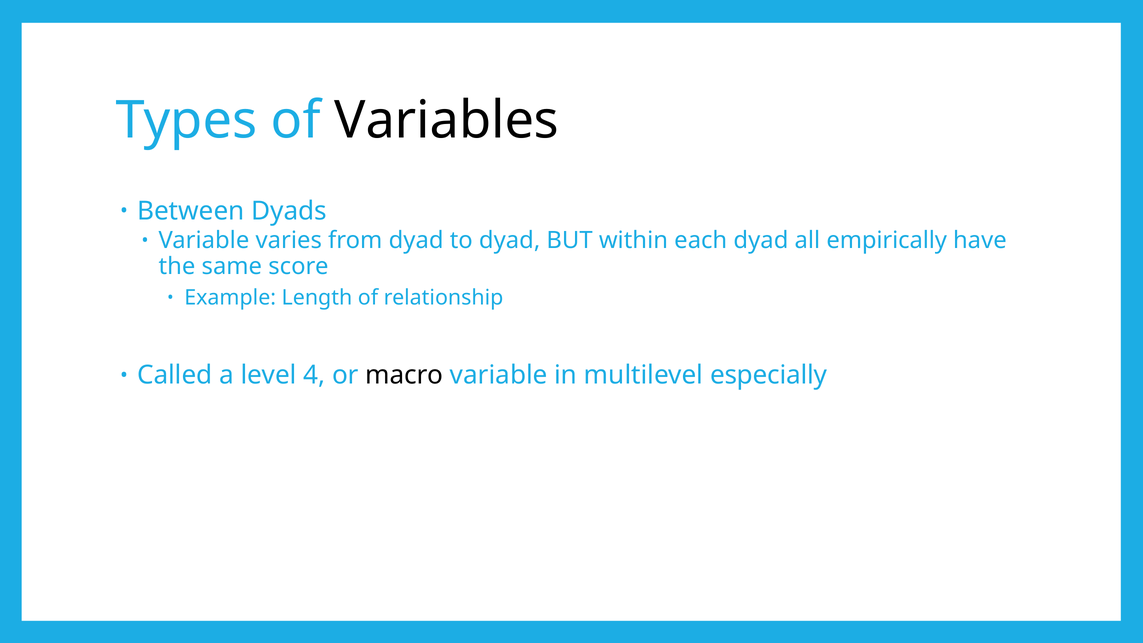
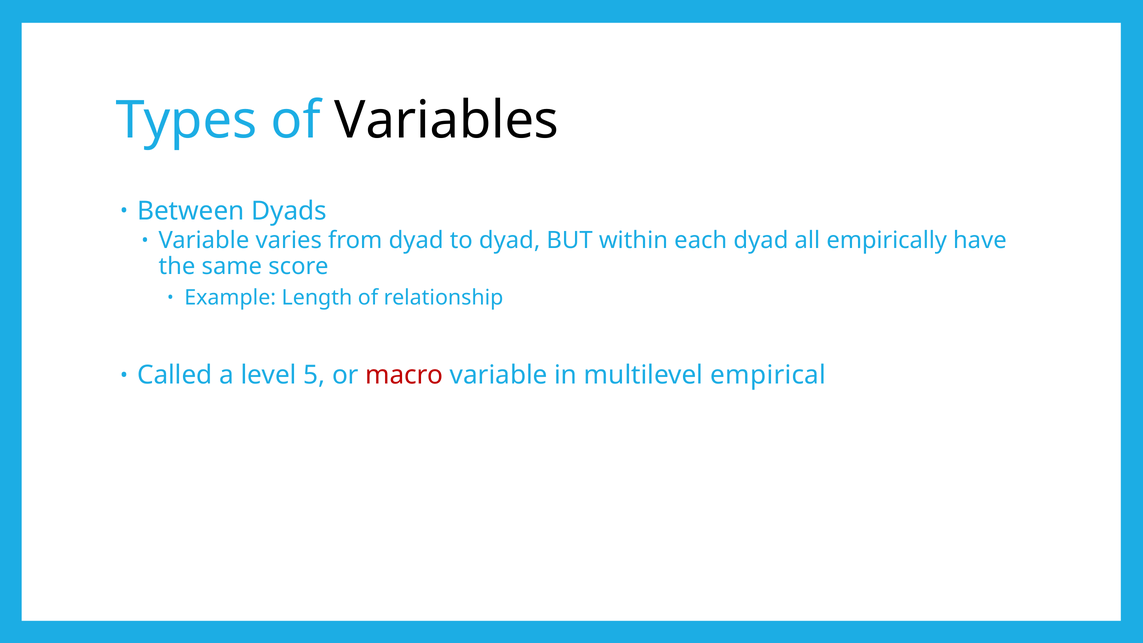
4: 4 -> 5 (314, 375)
macro colour: black -> red (404, 375)
especially: especially -> empirical (768, 375)
